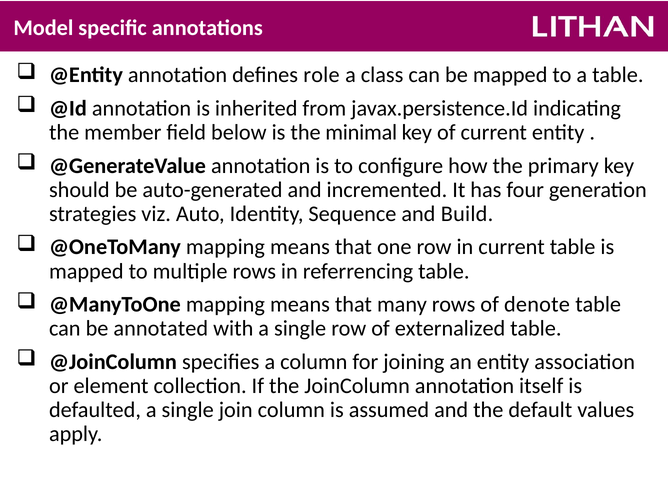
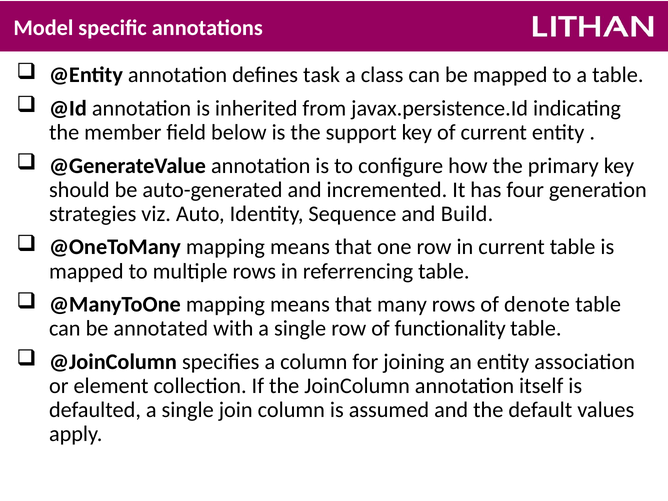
role: role -> task (322, 75)
minimal: minimal -> support (361, 132)
externalized: externalized -> functionality (450, 329)
